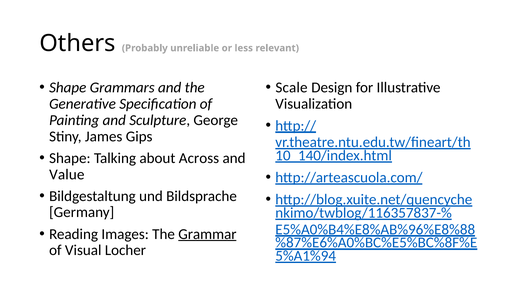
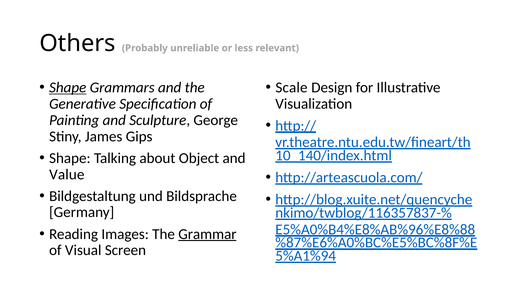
Shape underline: none -> present (68, 87)
Across: Across -> Object (199, 158)
Locher: Locher -> Screen (125, 250)
